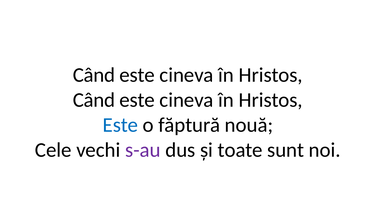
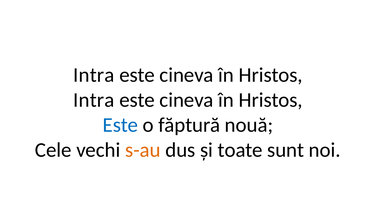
Când: Când -> Intra (94, 75)
Când: Când -> Intra (94, 100)
s-au colour: purple -> orange (143, 150)
